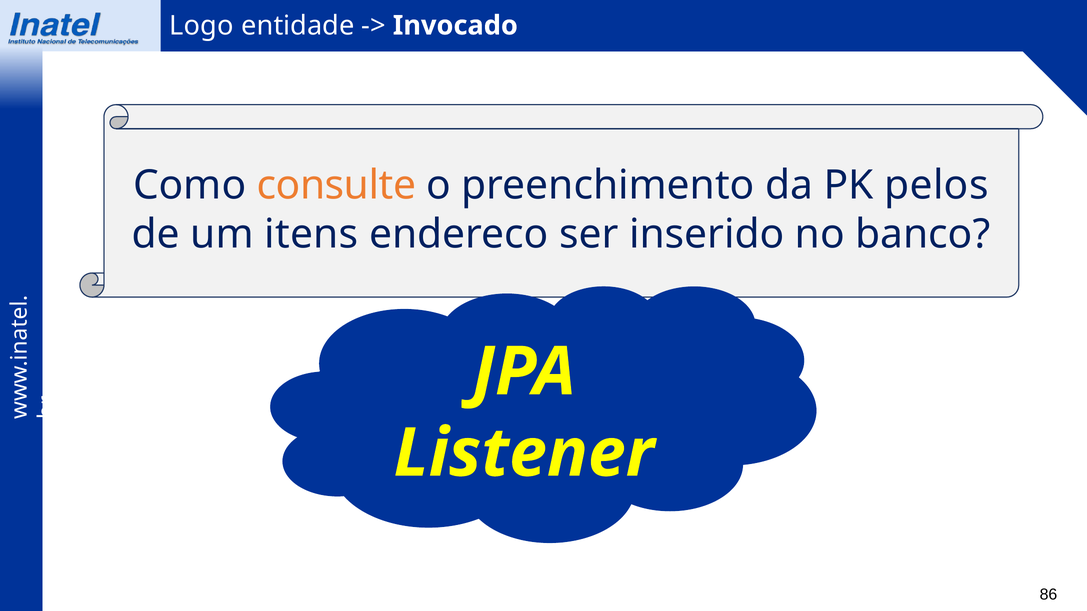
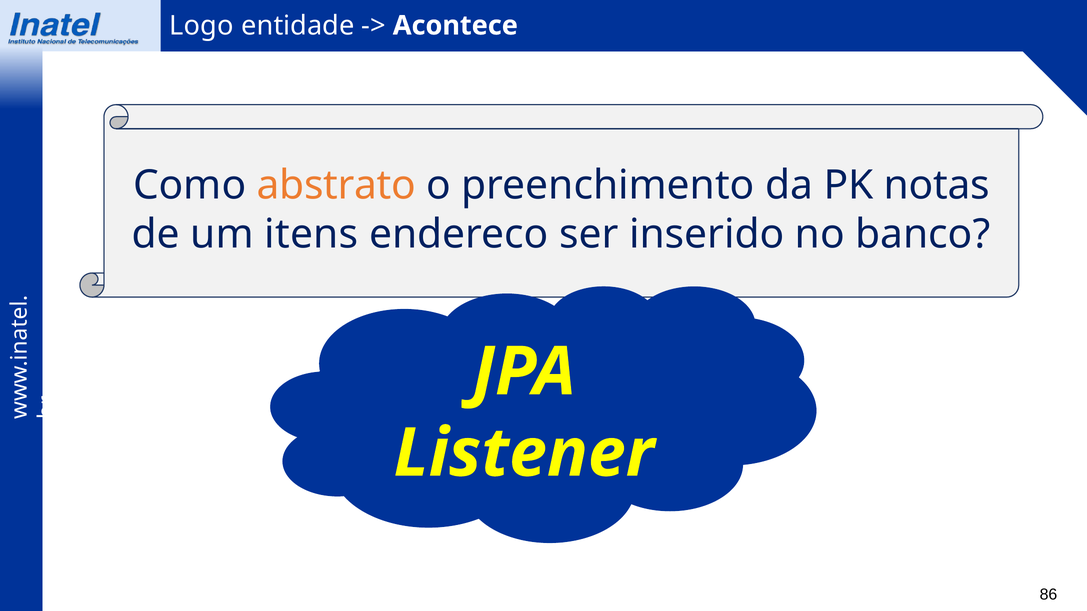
Invocado: Invocado -> Acontece (455, 26)
consulte: consulte -> abstrato (336, 185)
pelos: pelos -> notas (937, 185)
